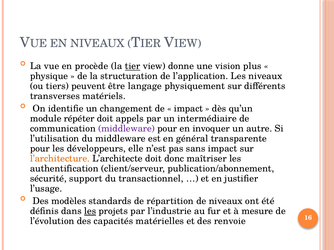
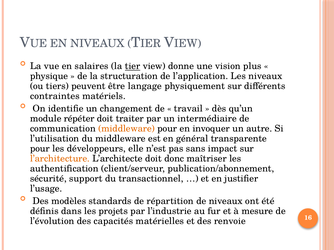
procède: procède -> salaires (92, 66)
transverses: transverses -> contraintes (55, 96)
impact: impact -> travail (188, 109)
appels: appels -> traiter (130, 119)
middleware colour: purple -> orange (127, 129)
les underline: present -> none (90, 212)
